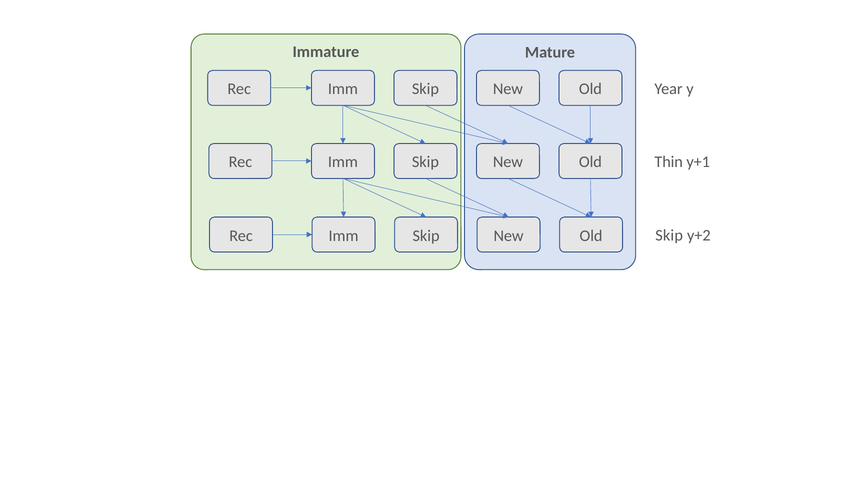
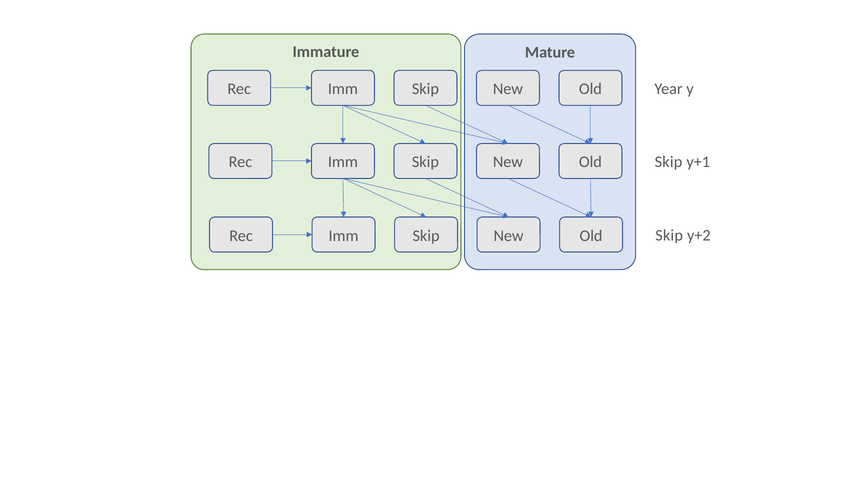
Thin: Thin -> Skip (669, 162)
